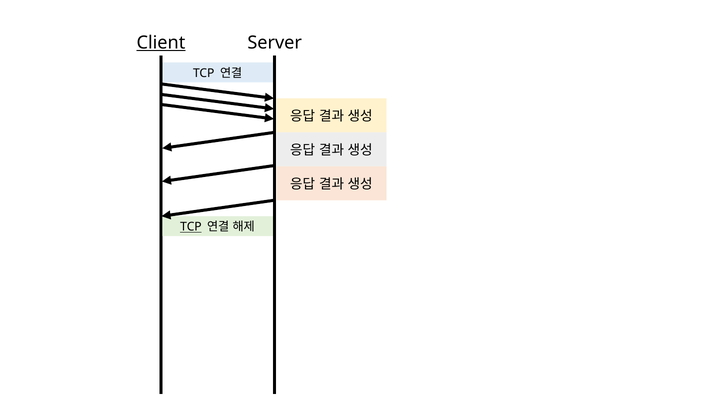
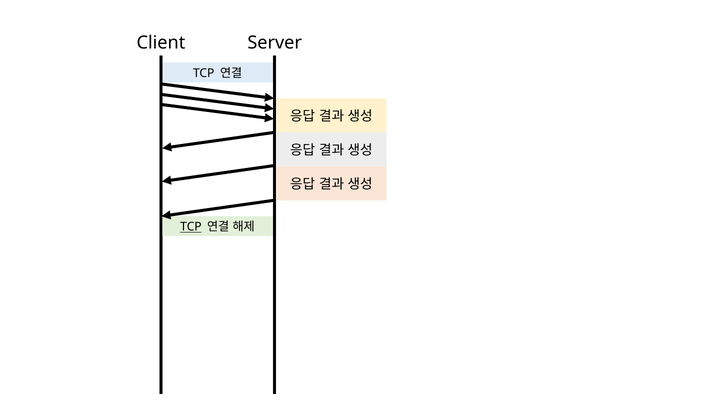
Client underline: present -> none (161, 43)
